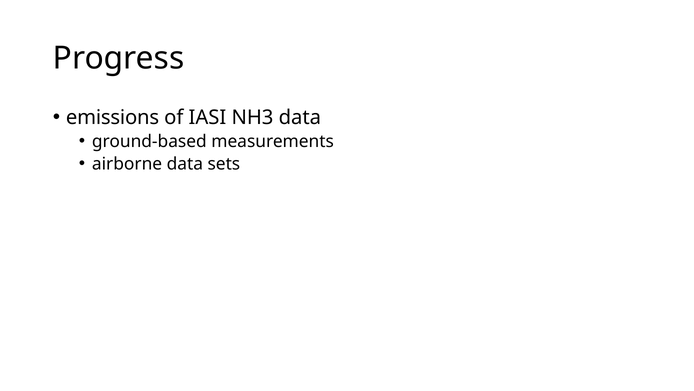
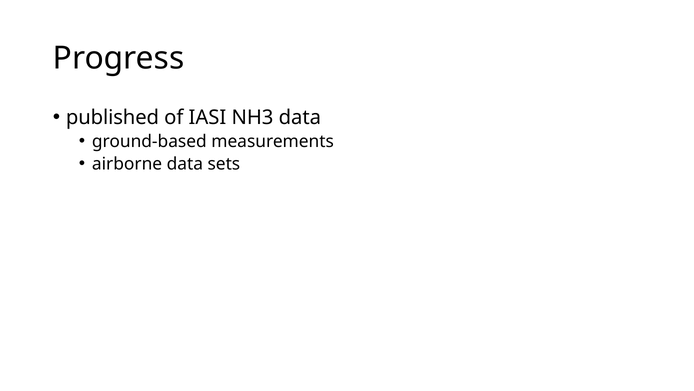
emissions: emissions -> published (112, 117)
